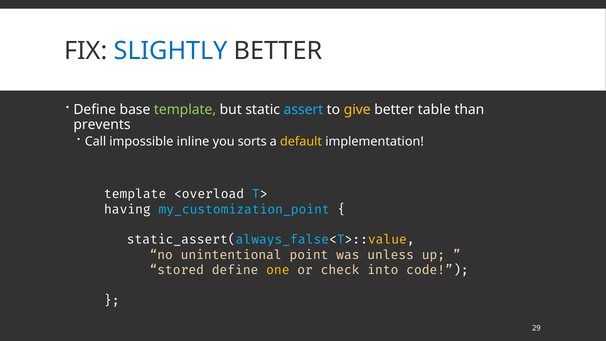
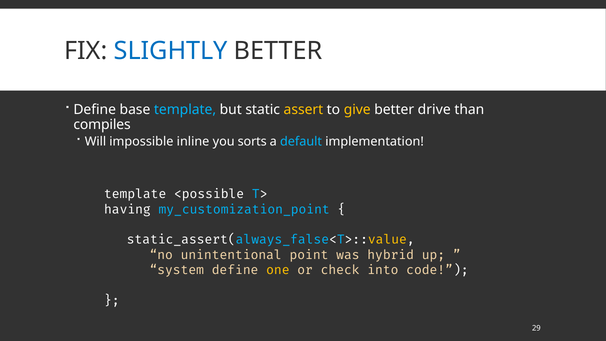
template colour: light green -> light blue (185, 110)
assert colour: light blue -> yellow (303, 110)
table: table -> drive (434, 110)
prevents: prevents -> compiles (102, 125)
Call: Call -> Will (95, 142)
default colour: yellow -> light blue (301, 142)
<overload: <overload -> <possible (209, 194)
unless: unless -> hybrid (391, 255)
stored: stored -> system (177, 270)
